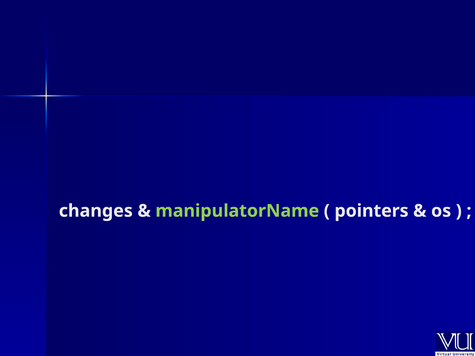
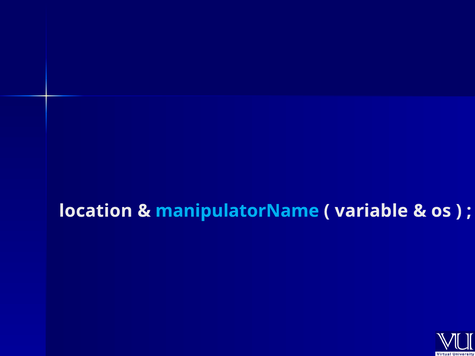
changes: changes -> location (96, 211)
manipulatorName colour: light green -> light blue (237, 211)
pointers: pointers -> variable (371, 211)
